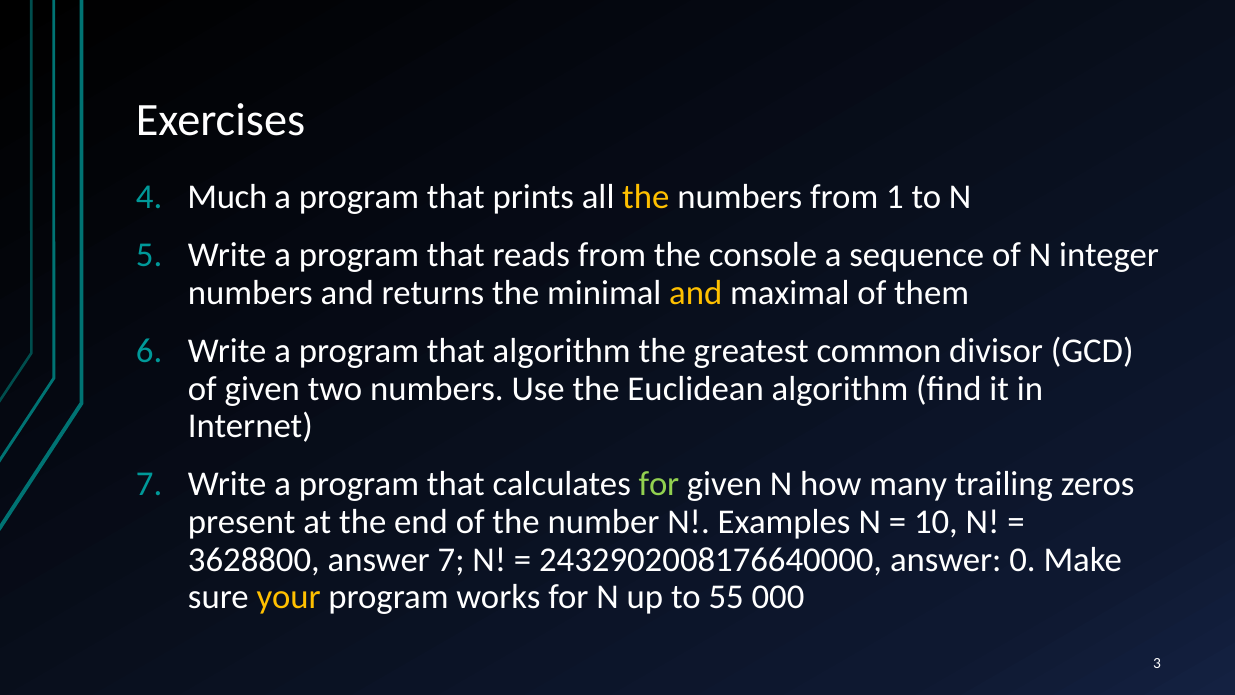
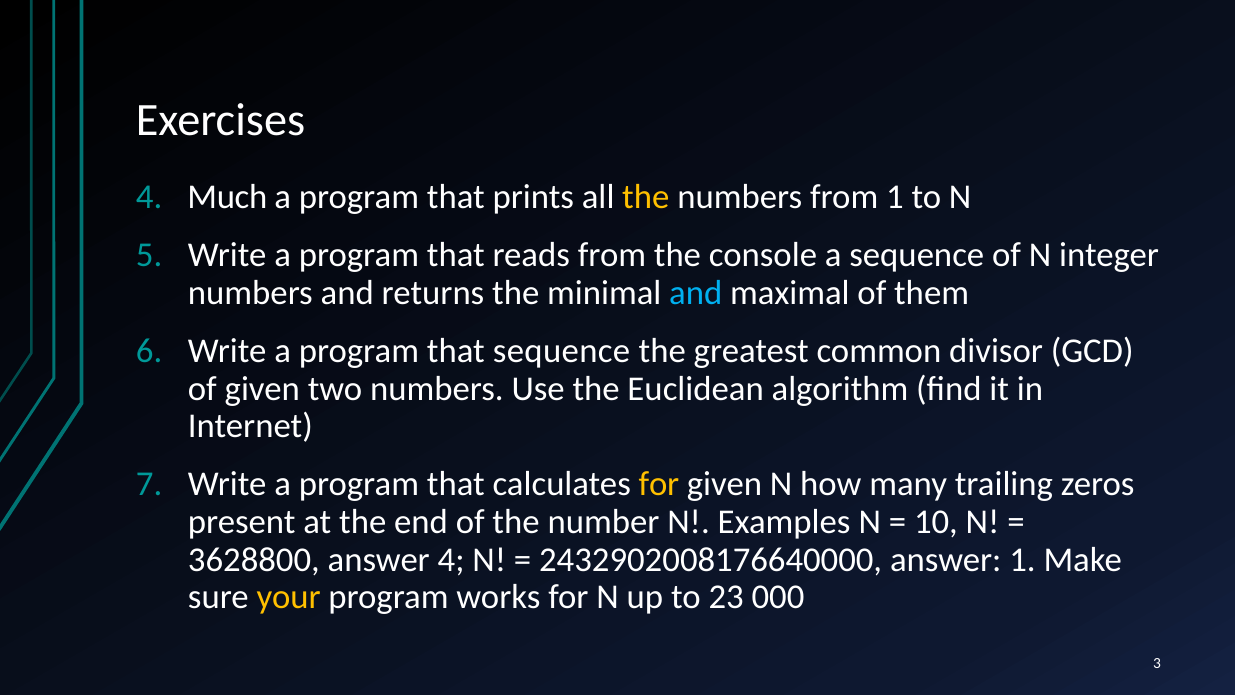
and colour: yellow -> light blue (696, 293)
that algorithm: algorithm -> sequence (562, 351)
for colour: light green -> yellow (659, 484)
answer 7: 7 -> 4 (451, 559)
answer 0: 0 -> 1 (1023, 559)
55: 55 -> 23 (726, 597)
